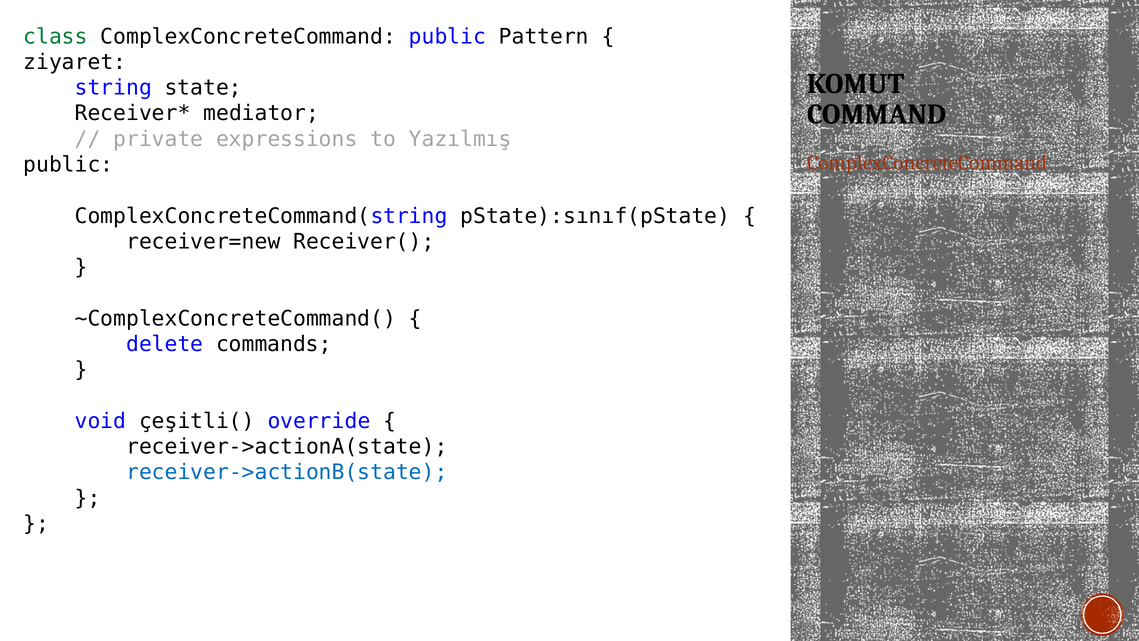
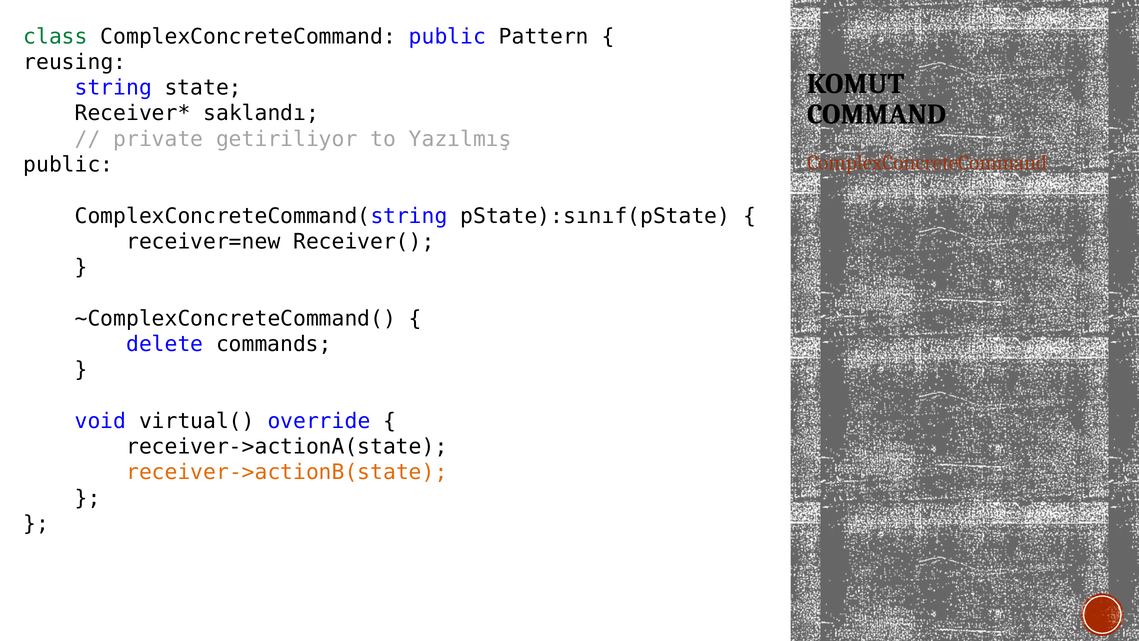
ziyaret: ziyaret -> reusing (75, 62)
mediator: mediator -> saklandı (261, 113)
expressions: expressions -> getiriliyor (287, 139)
çeşitli(: çeşitli( -> virtual( (197, 421)
receiver->actionB(state colour: blue -> orange (287, 472)
